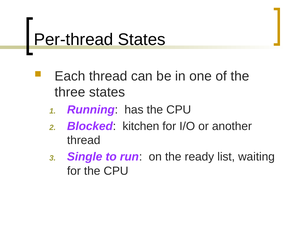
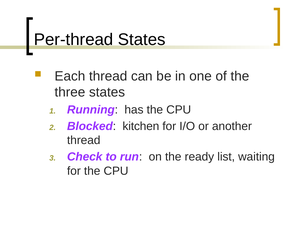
Single: Single -> Check (85, 157)
